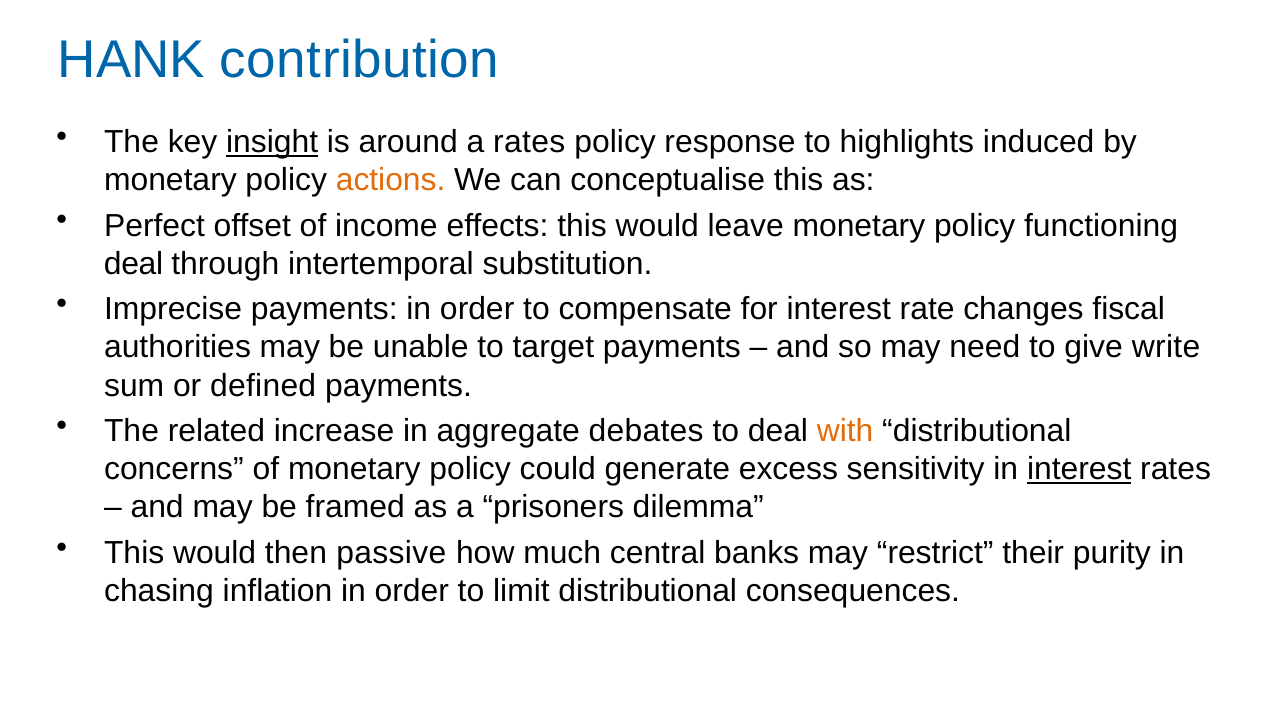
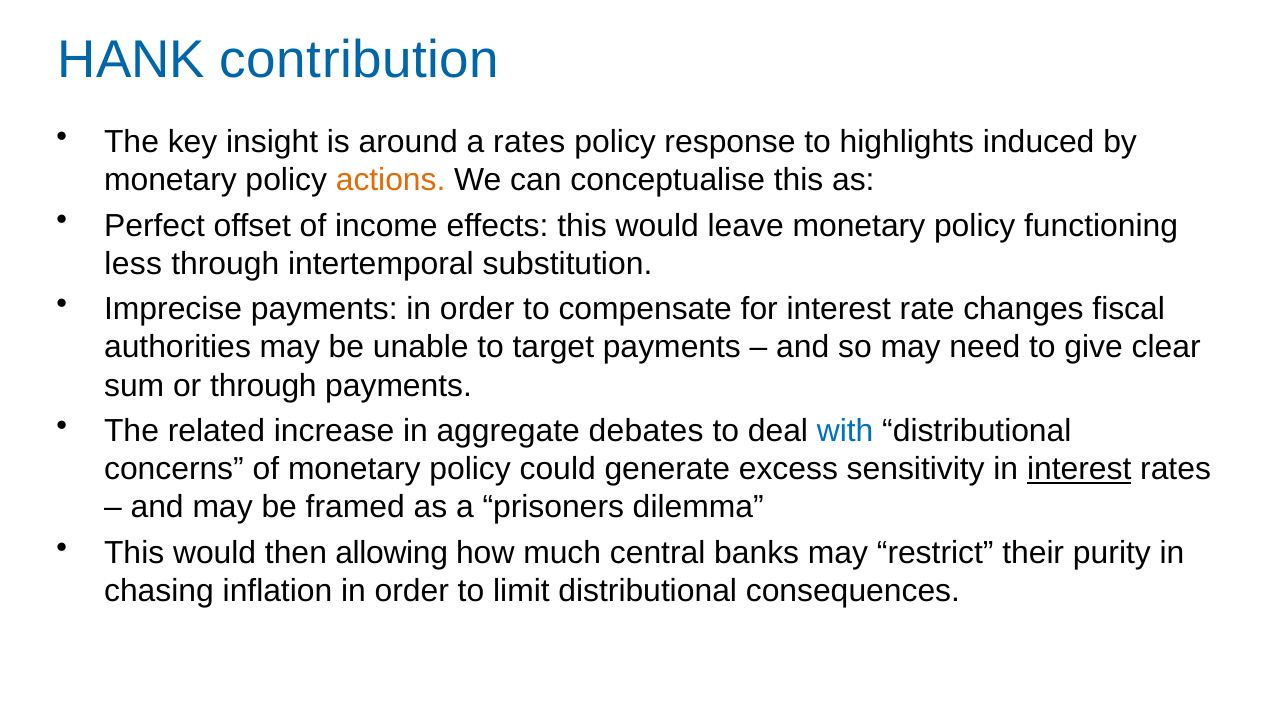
insight underline: present -> none (272, 142)
deal: deal -> less (133, 264)
write: write -> clear (1166, 347)
or defined: defined -> through (263, 385)
with colour: orange -> blue (845, 431)
passive: passive -> allowing (392, 553)
